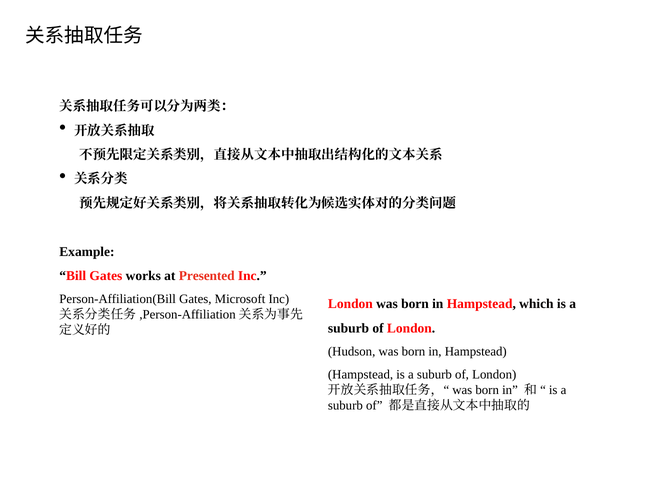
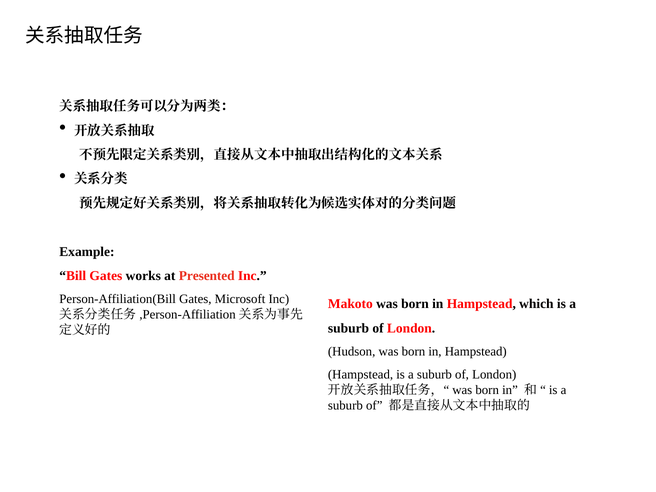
London: London -> Makoto (350, 304)
